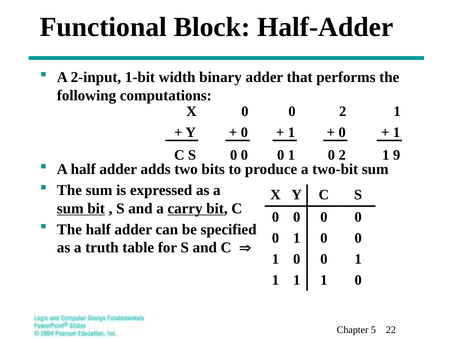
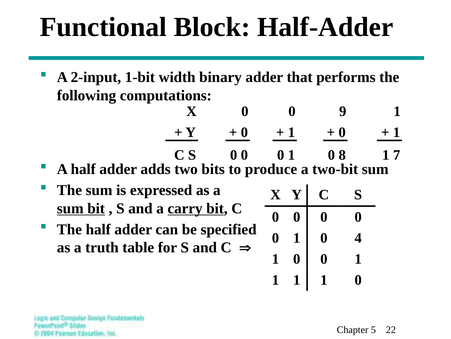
0 0 2: 2 -> 9 (343, 111)
1 0 2: 2 -> 8 (342, 155)
9: 9 -> 7 (397, 155)
0: 0 -> 4 (358, 238)
